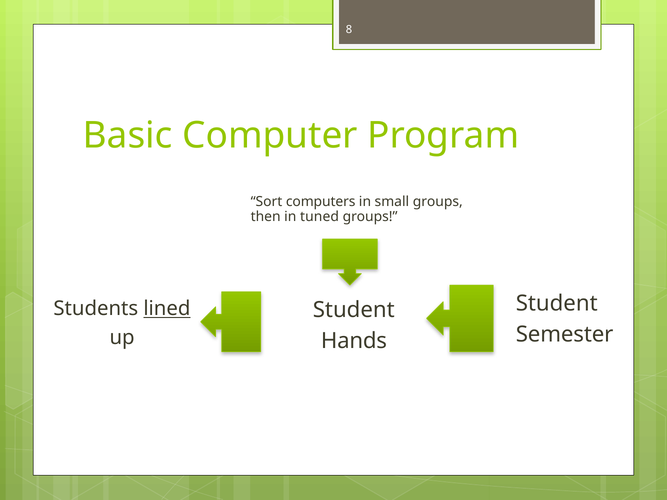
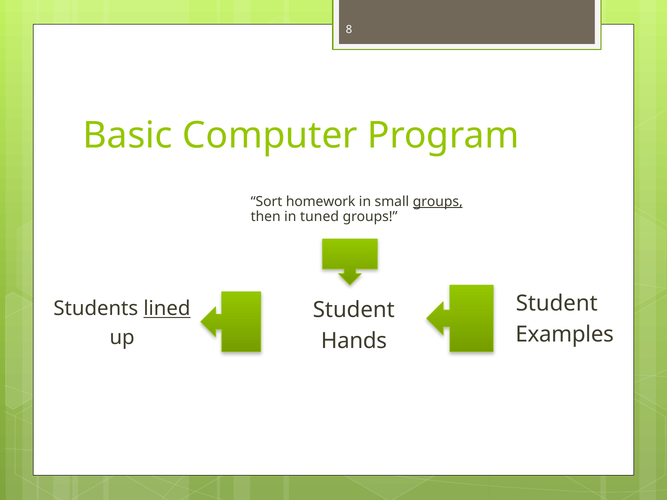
computers: computers -> homework (321, 202)
groups underline: none -> present (438, 202)
Semester: Semester -> Examples (565, 335)
